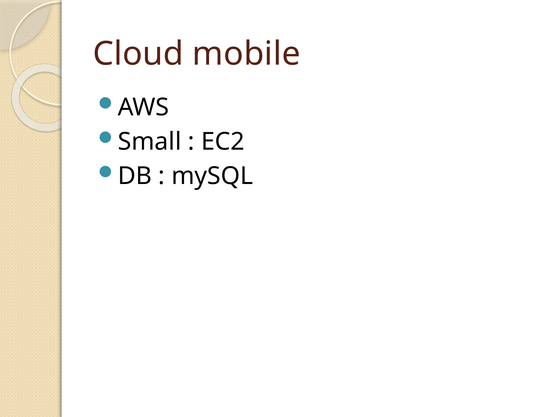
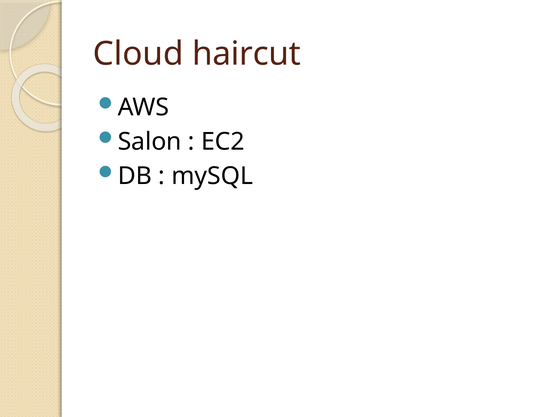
mobile: mobile -> haircut (247, 54)
Small: Small -> Salon (150, 142)
